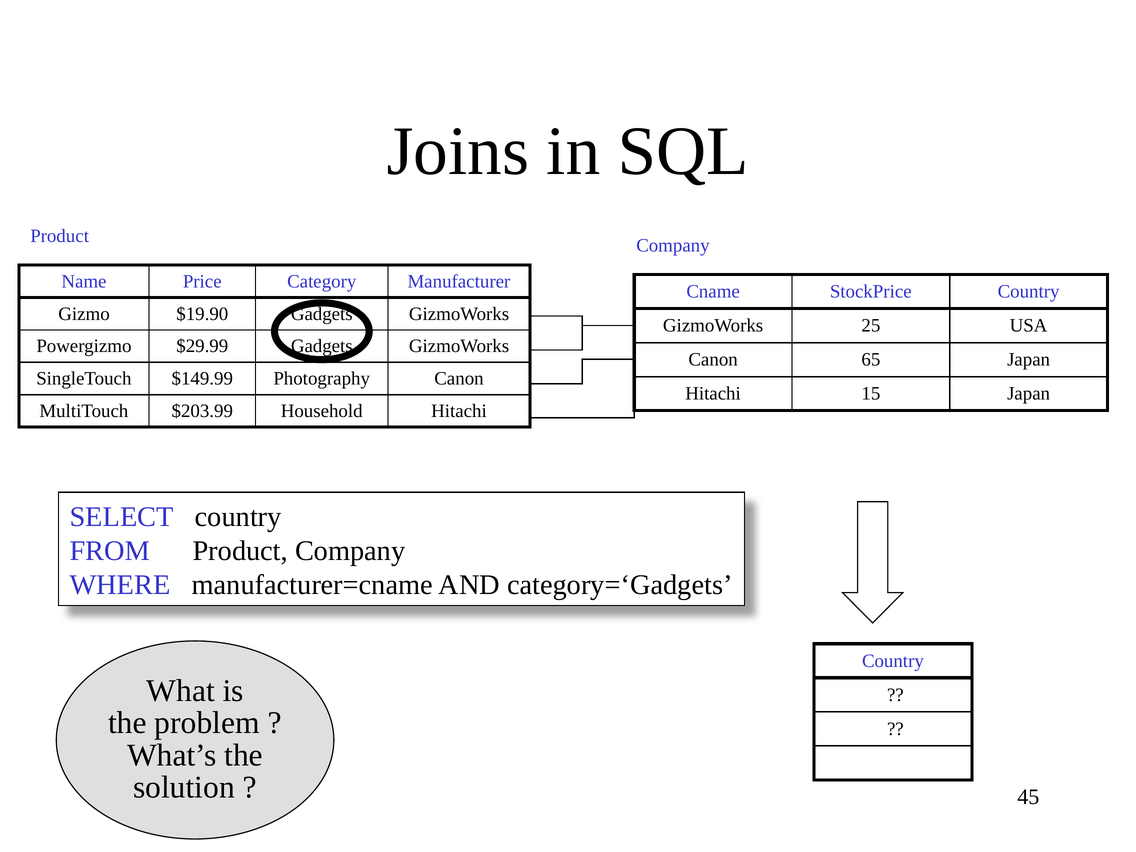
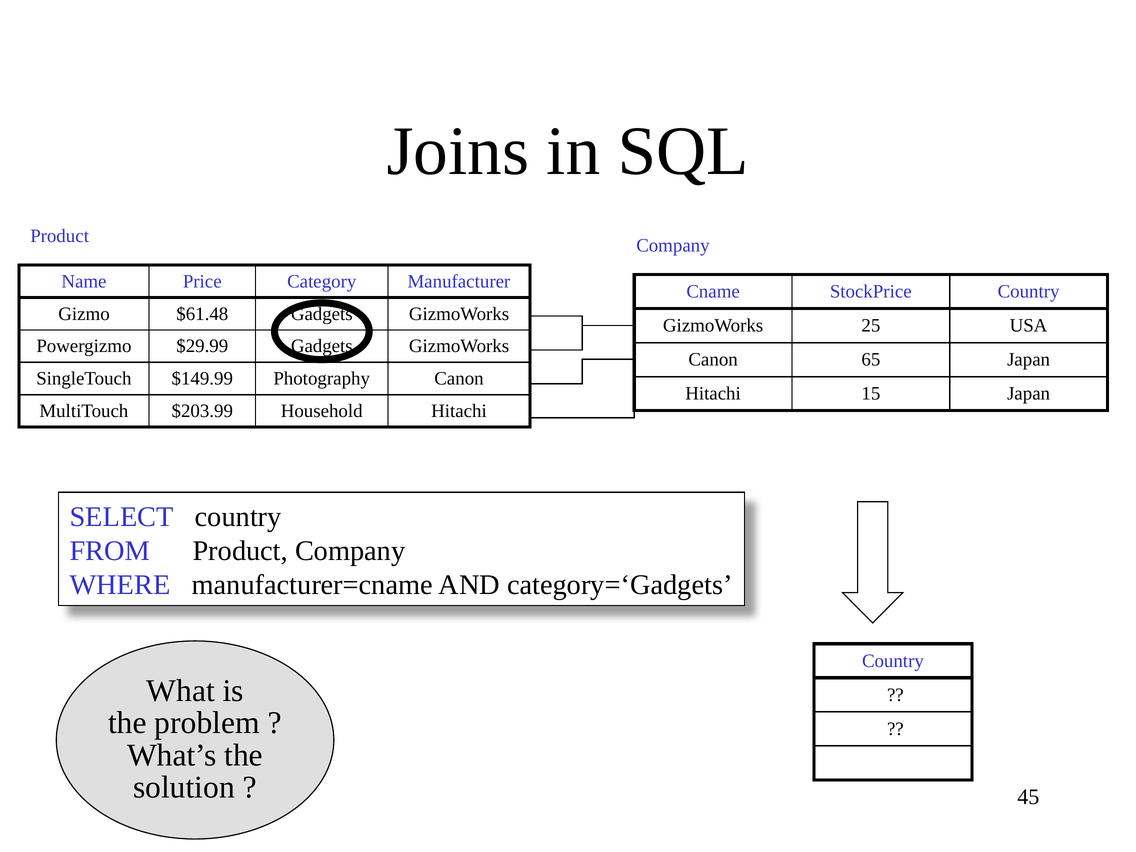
$19.90: $19.90 -> $61.48 (202, 314)
